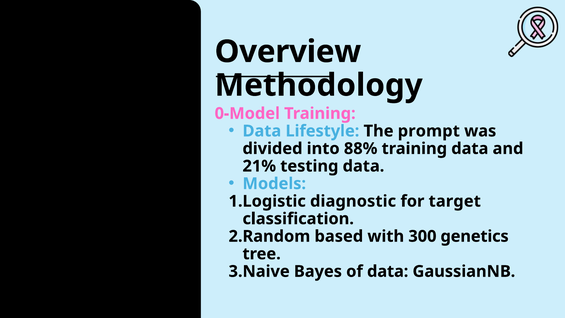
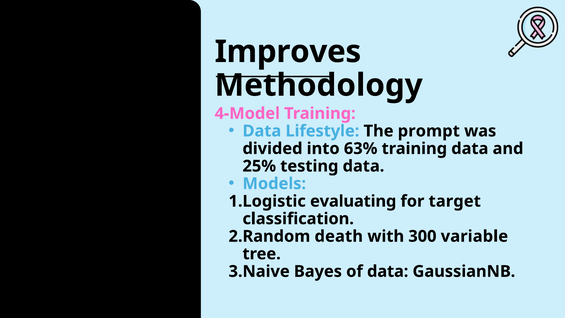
Overview: Overview -> Improves (288, 52)
0-Model: 0-Model -> 4-Model (247, 113)
88%: 88% -> 63% (361, 149)
21%: 21% -> 25% (259, 166)
diagnostic: diagnostic -> evaluating (353, 201)
based: based -> death (339, 236)
genetics: genetics -> variable (474, 236)
